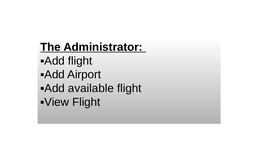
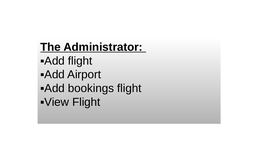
available: available -> bookings (91, 89)
